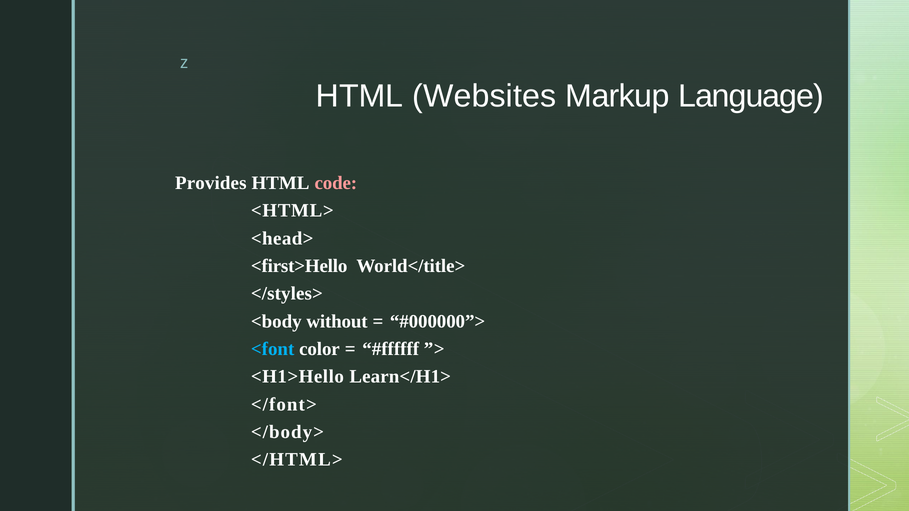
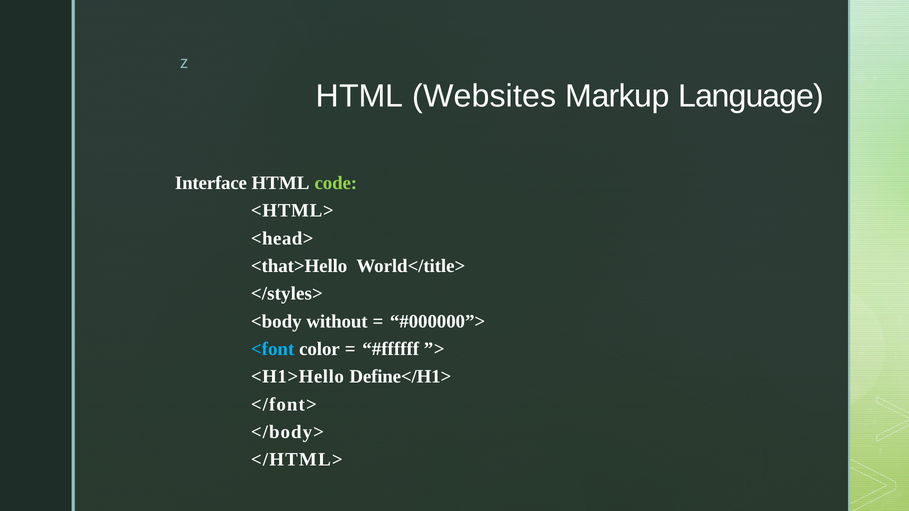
Provides: Provides -> Interface (211, 183)
code colour: pink -> light green (336, 183)
<first>Hello: <first>Hello -> <that>Hello (299, 266)
Learn</H1>: Learn</H1> -> Define</H1> (400, 377)
